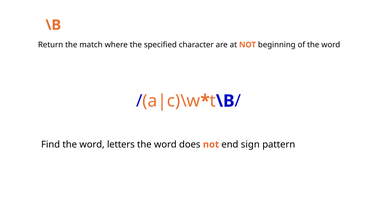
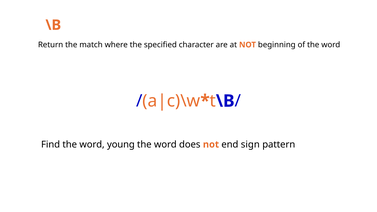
letters: letters -> young (121, 144)
